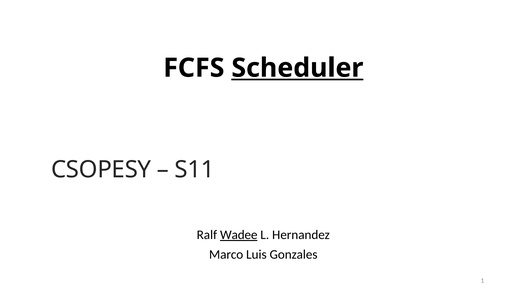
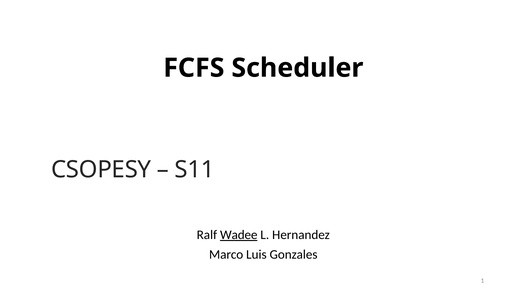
Scheduler underline: present -> none (297, 68)
